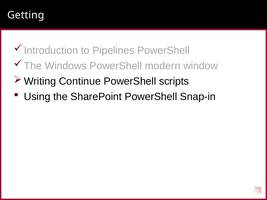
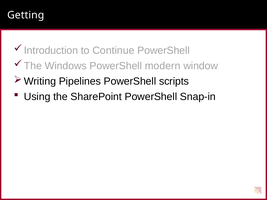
Pipelines: Pipelines -> Continue (113, 51)
Continue: Continue -> Pipelines (80, 81)
